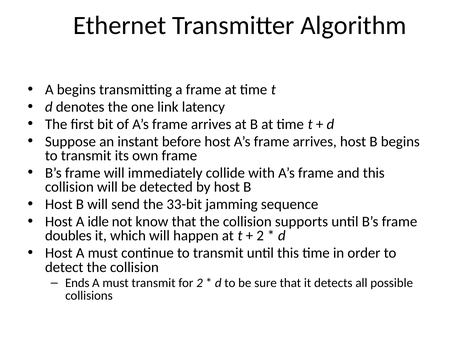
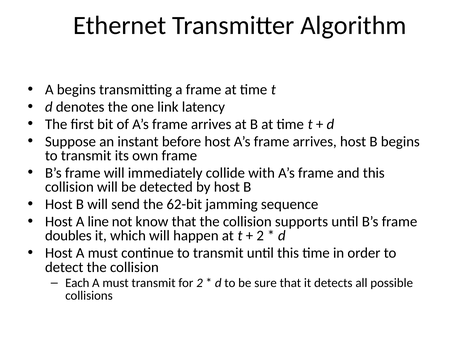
33-bit: 33-bit -> 62-bit (184, 204)
idle: idle -> line (98, 221)
Ends: Ends -> Each (77, 283)
